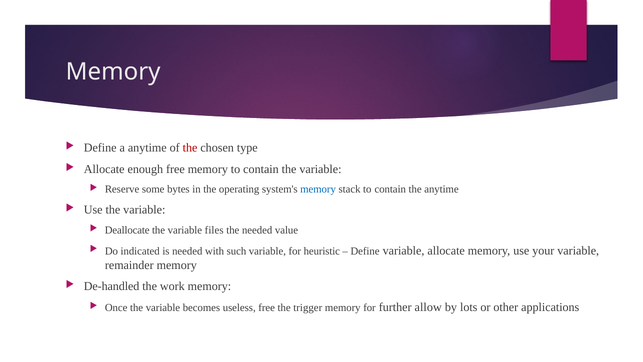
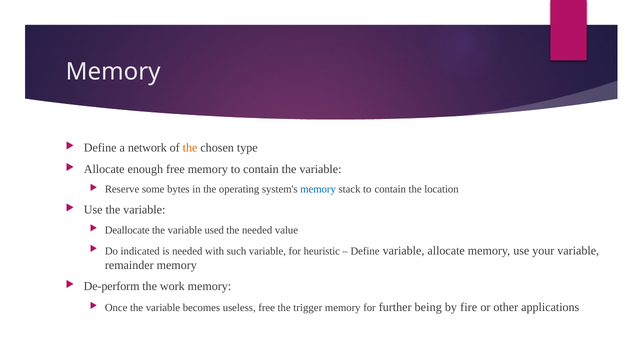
a anytime: anytime -> network (147, 148)
the colour: red -> orange (190, 148)
the anytime: anytime -> location (441, 189)
files: files -> used (214, 230)
De-handled: De-handled -> De-perform (112, 286)
allow: allow -> being (428, 307)
lots: lots -> fire (469, 307)
